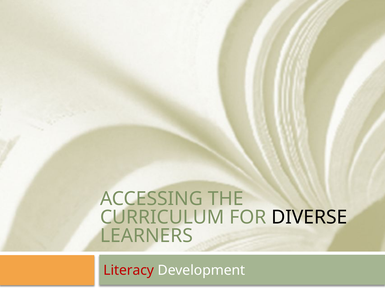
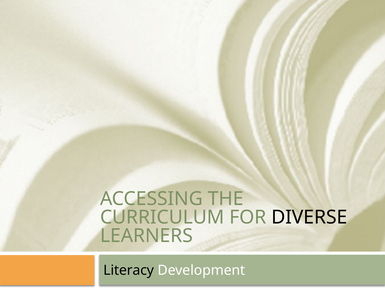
Literacy colour: red -> black (129, 270)
